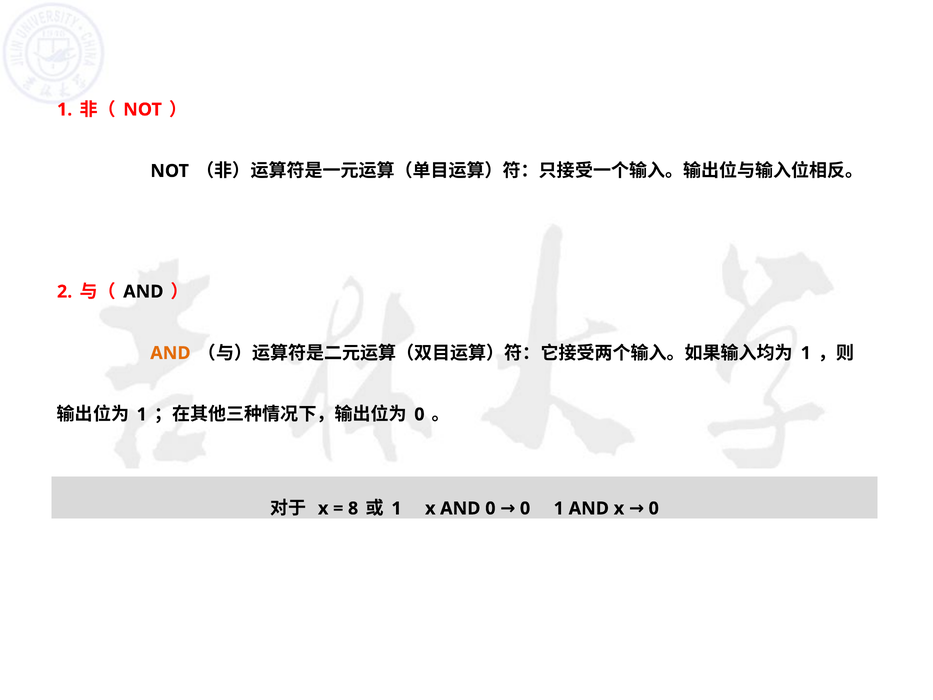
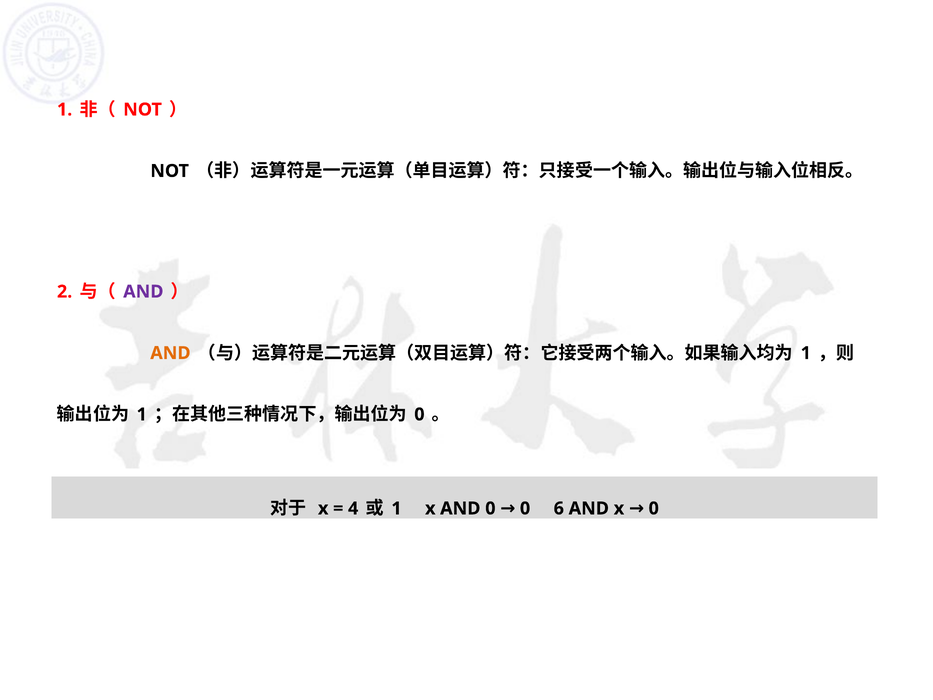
AND colour: black -> purple (143, 292)
8: 8 -> 4 (353, 508)
0 1: 1 -> 6 (559, 508)
